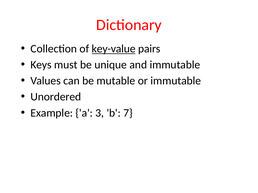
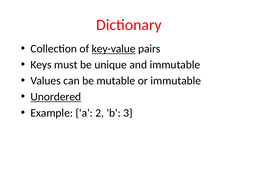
Unordered underline: none -> present (56, 97)
3: 3 -> 2 (100, 113)
7: 7 -> 3 (128, 113)
